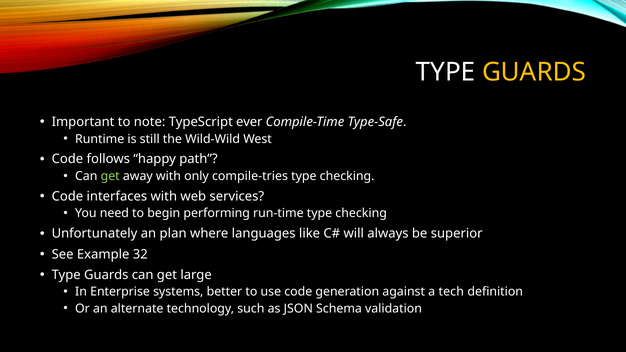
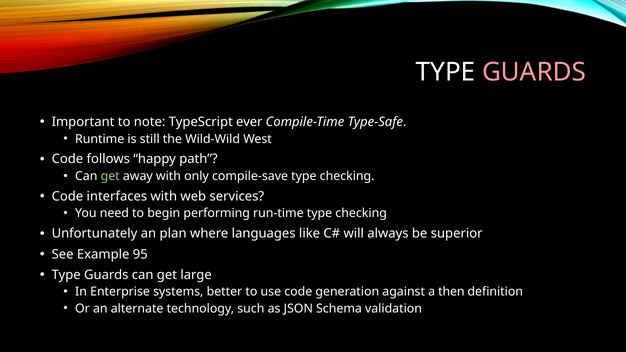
GUARDS colour: yellow -> pink (534, 72)
compile-tries: compile-tries -> compile-save (250, 176)
32: 32 -> 95 (140, 254)
tech: tech -> then (451, 292)
